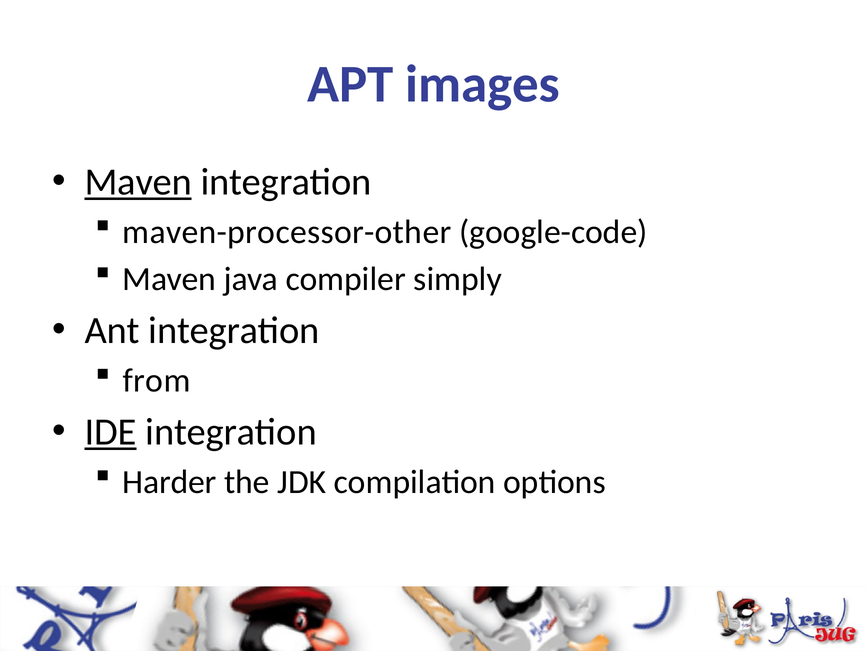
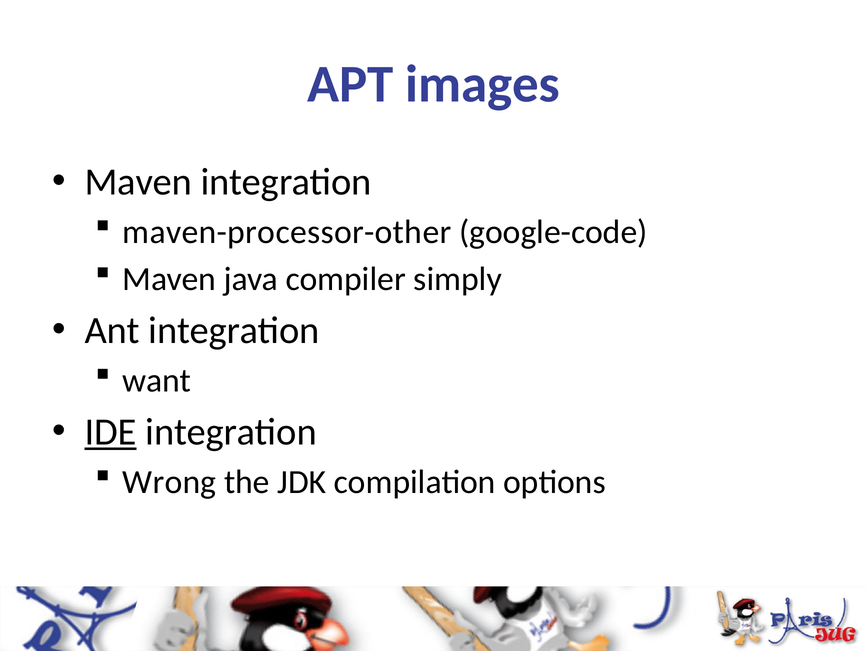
Maven underline: present -> none (138, 182)
from: from -> want (157, 380)
Harder: Harder -> Wrong (169, 481)
